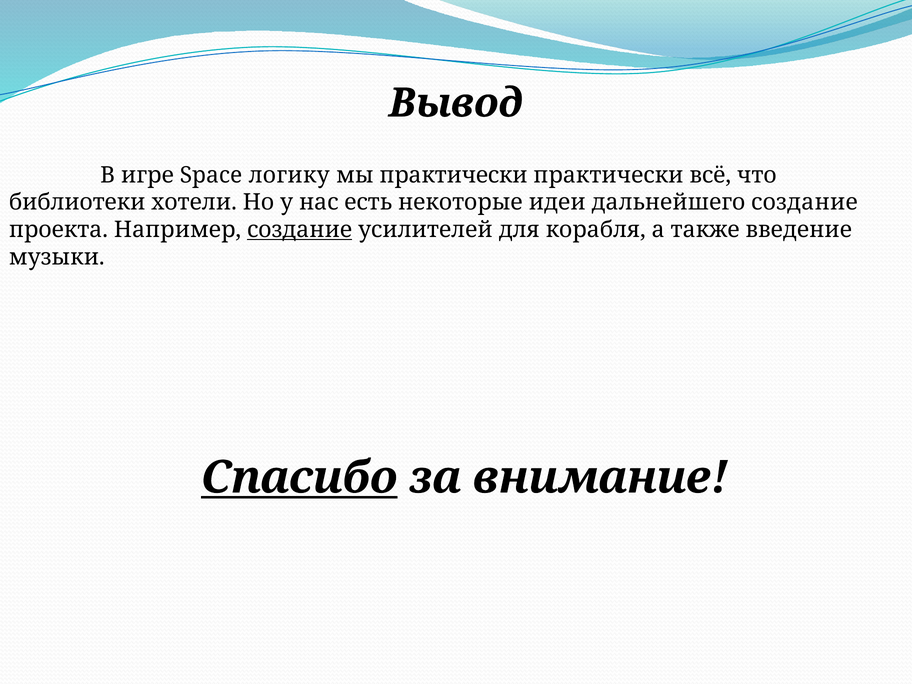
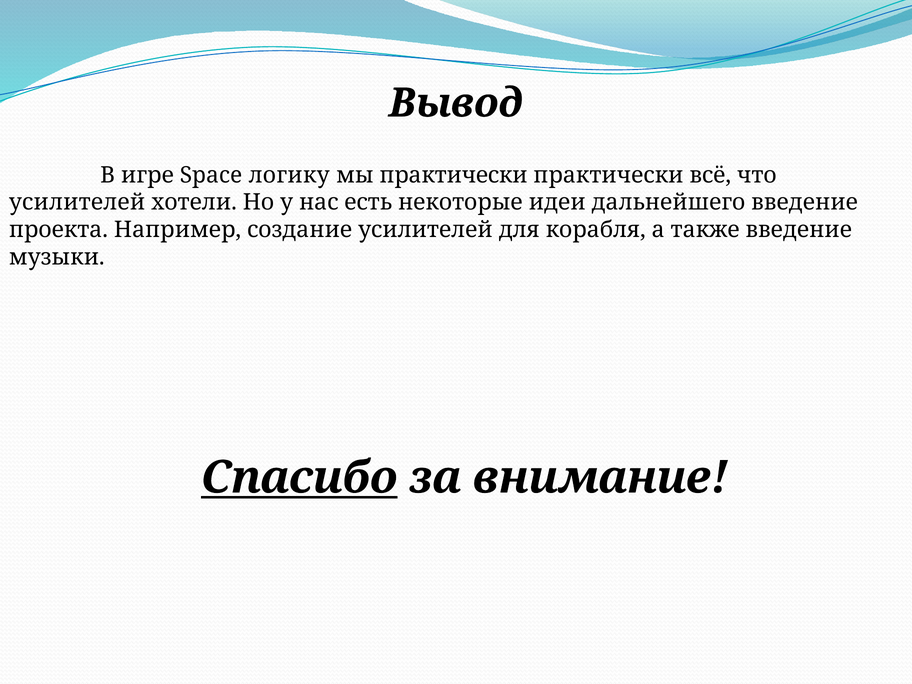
библиотеки: библиотеки -> усилителей (77, 202)
дальнейшего создание: создание -> введение (805, 202)
создание underline: present -> none (300, 230)
